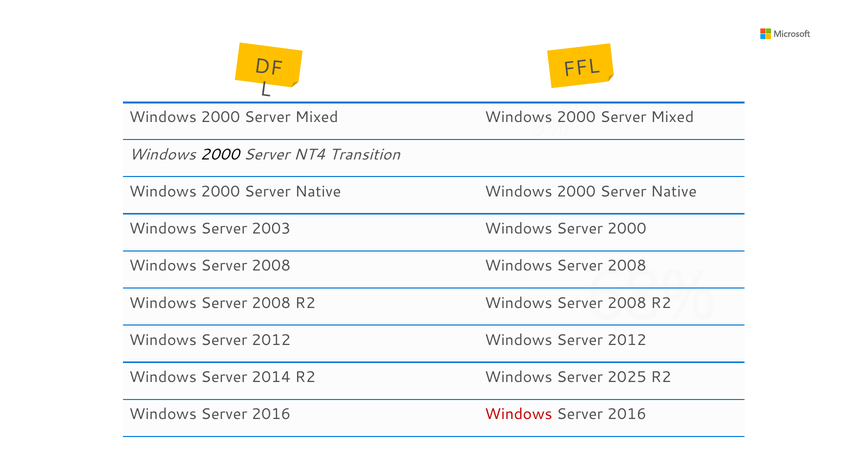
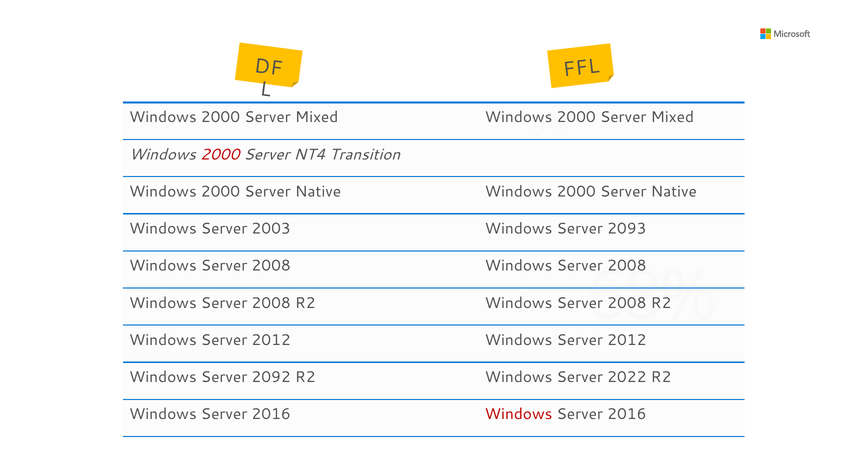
2000 colour: black -> red (220, 154)
Server 2000: 2000 -> 2093 (627, 229)
2014: 2014 -> 2092 (271, 377)
2025: 2025 -> 2022 (627, 377)
